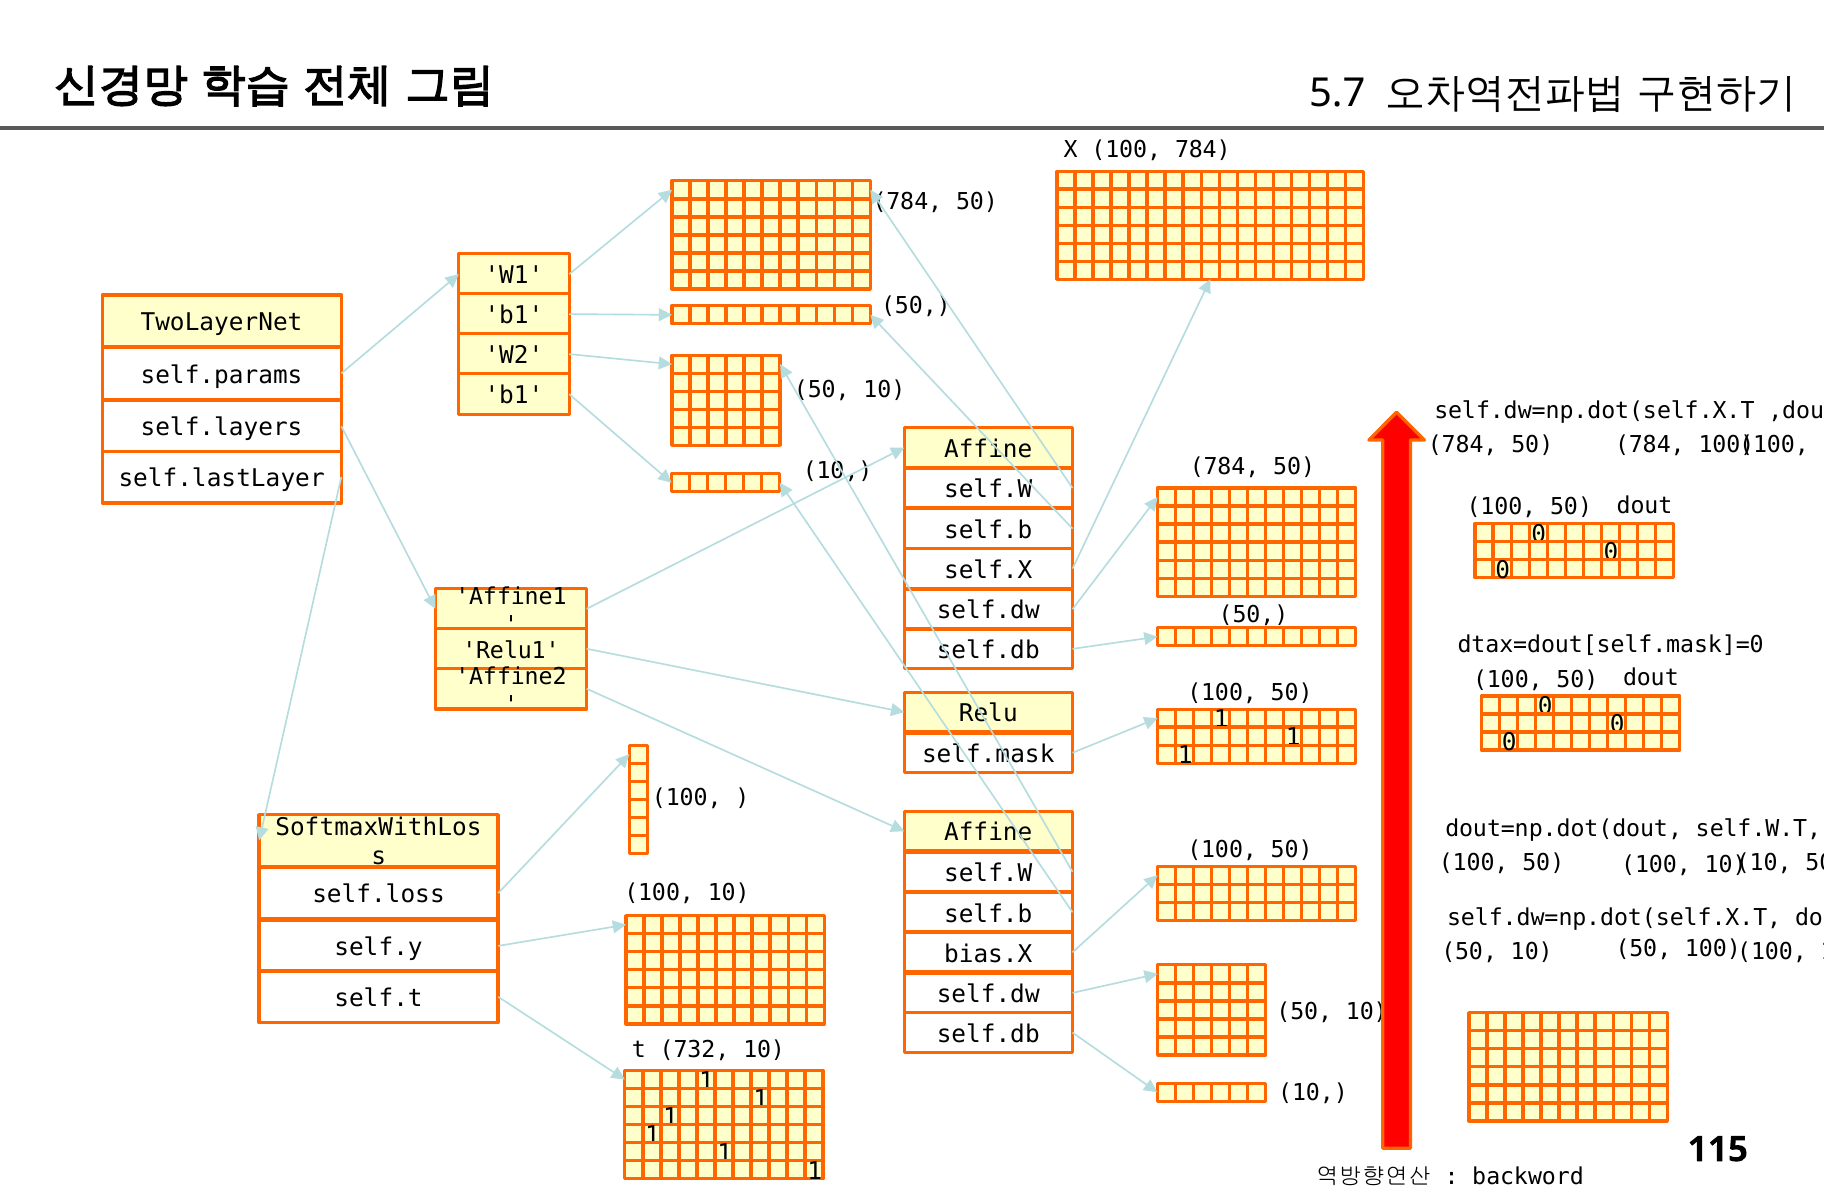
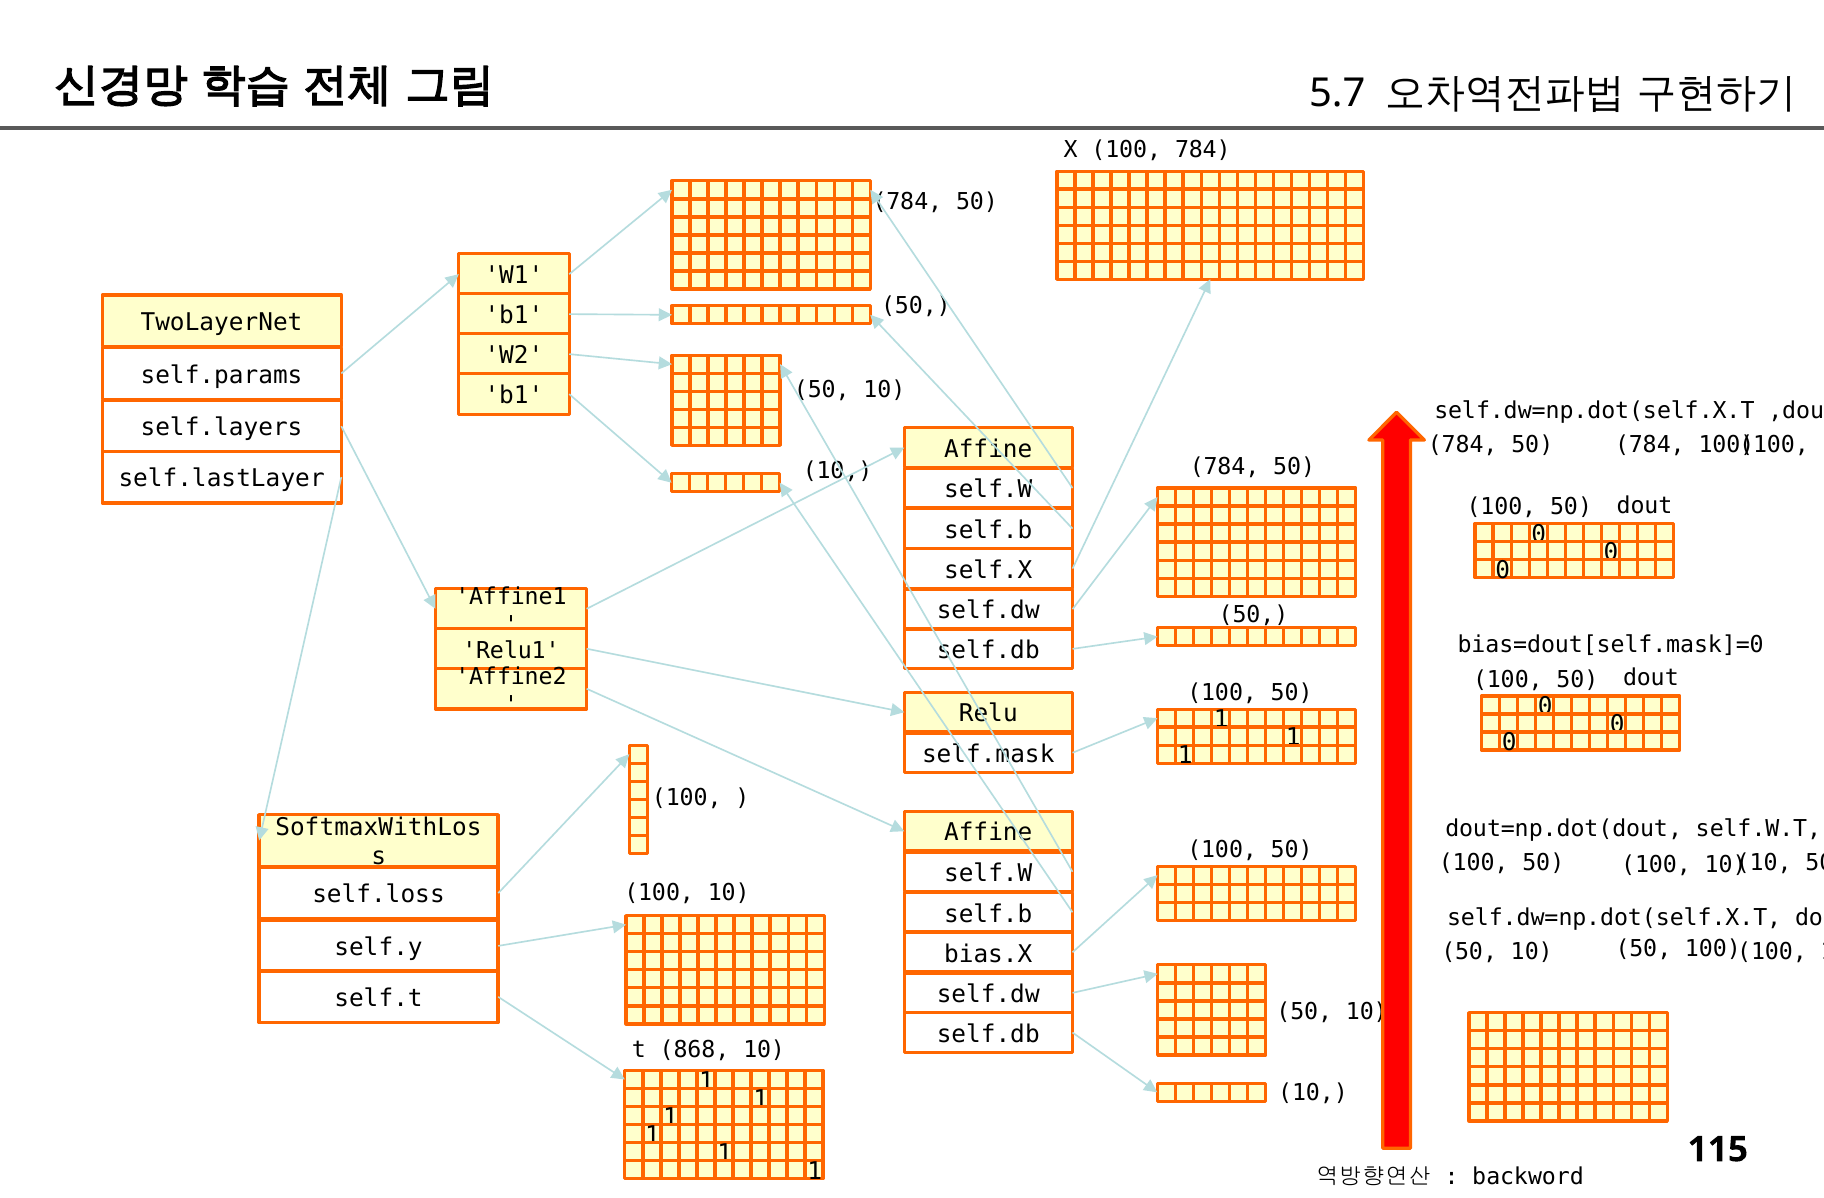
dtax=dout[self.mask]=0: dtax=dout[self.mask]=0 -> bias=dout[self.mask]=0 (1611, 645)
732: 732 -> 868 (694, 1050)
